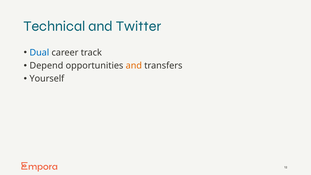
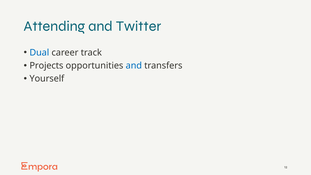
Technical: Technical -> Attending (55, 26)
Depend: Depend -> Projects (46, 66)
and colour: orange -> blue (134, 66)
